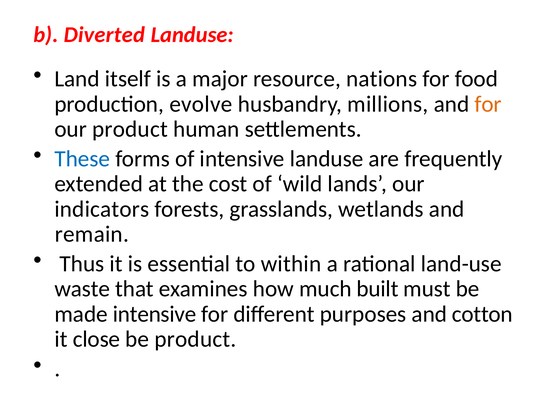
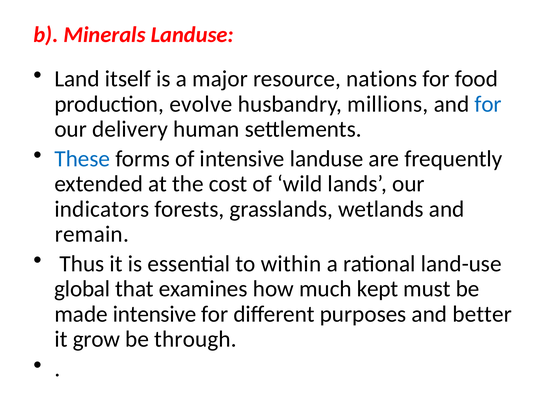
Diverted: Diverted -> Minerals (105, 35)
for colour: orange -> blue (488, 104)
our product: product -> delivery (130, 129)
waste: waste -> global (82, 289)
built: built -> kept (378, 289)
cotton: cotton -> better (482, 314)
close: close -> grow (96, 339)
be product: product -> through (195, 339)
